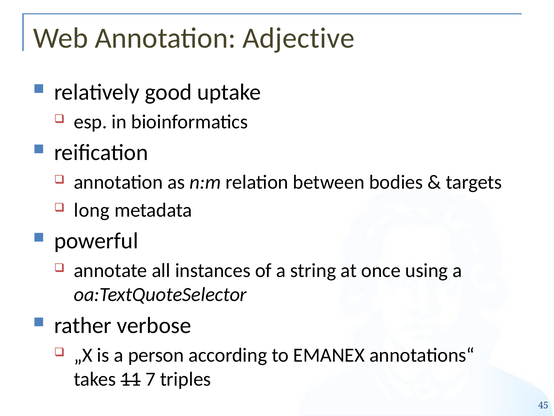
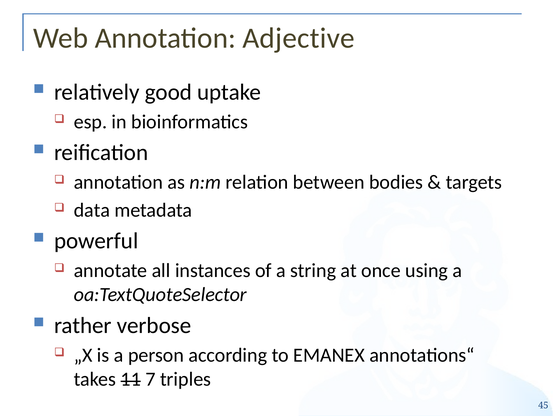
long: long -> data (92, 210)
